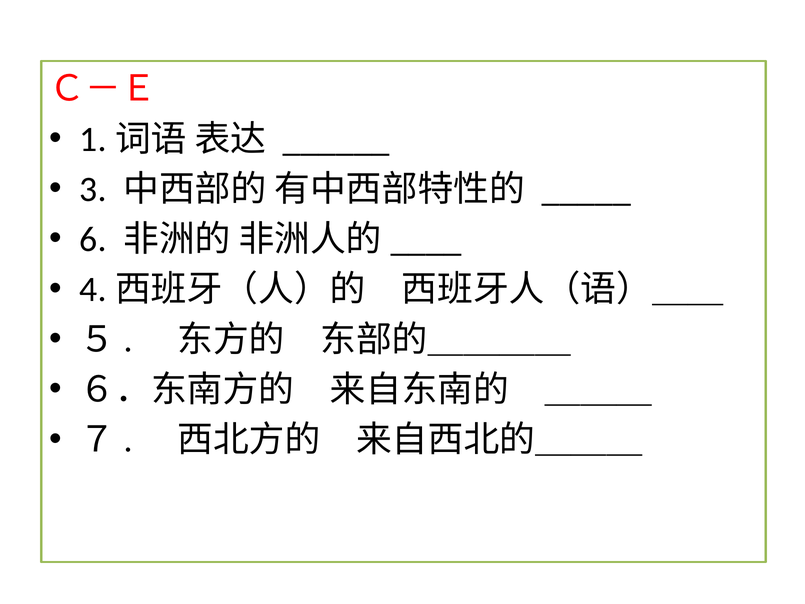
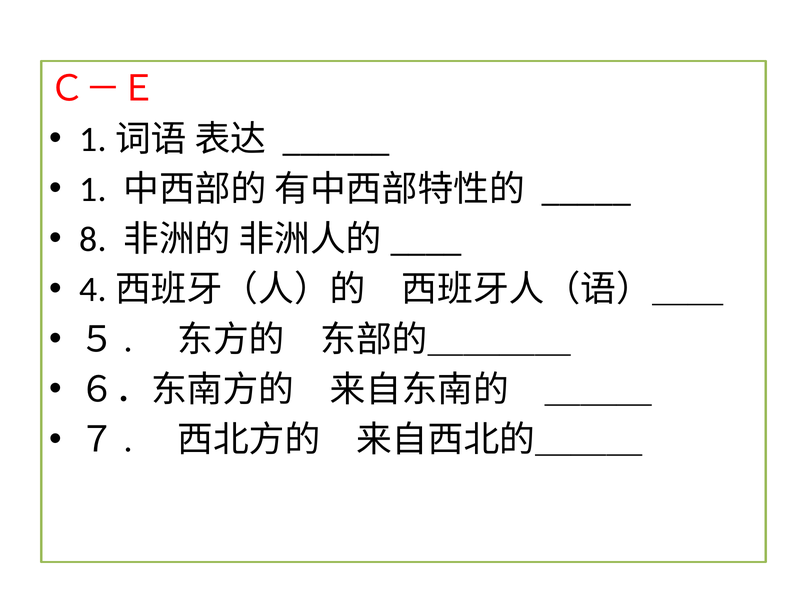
3: 3 -> 1 (93, 189)
6: 6 -> 8 (93, 239)
